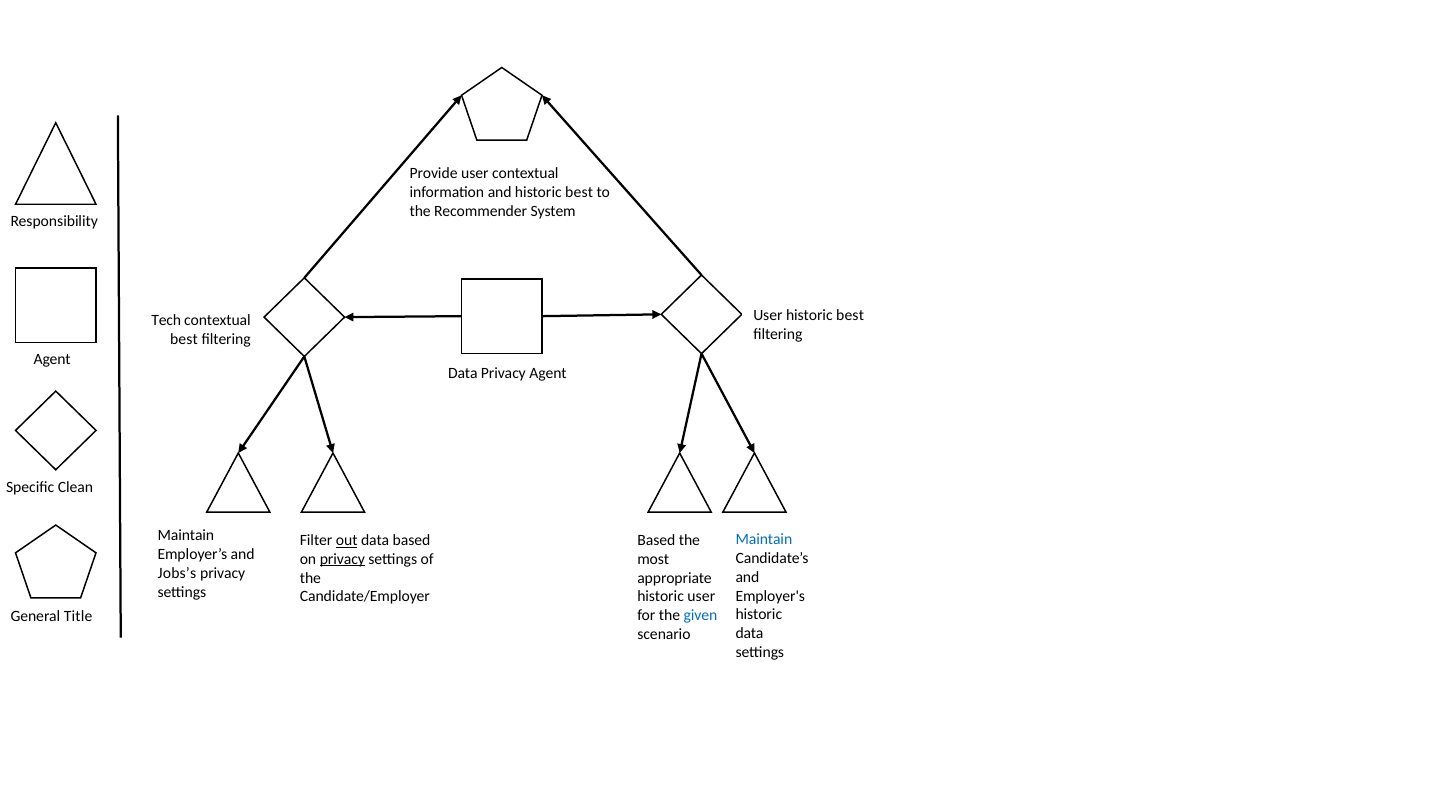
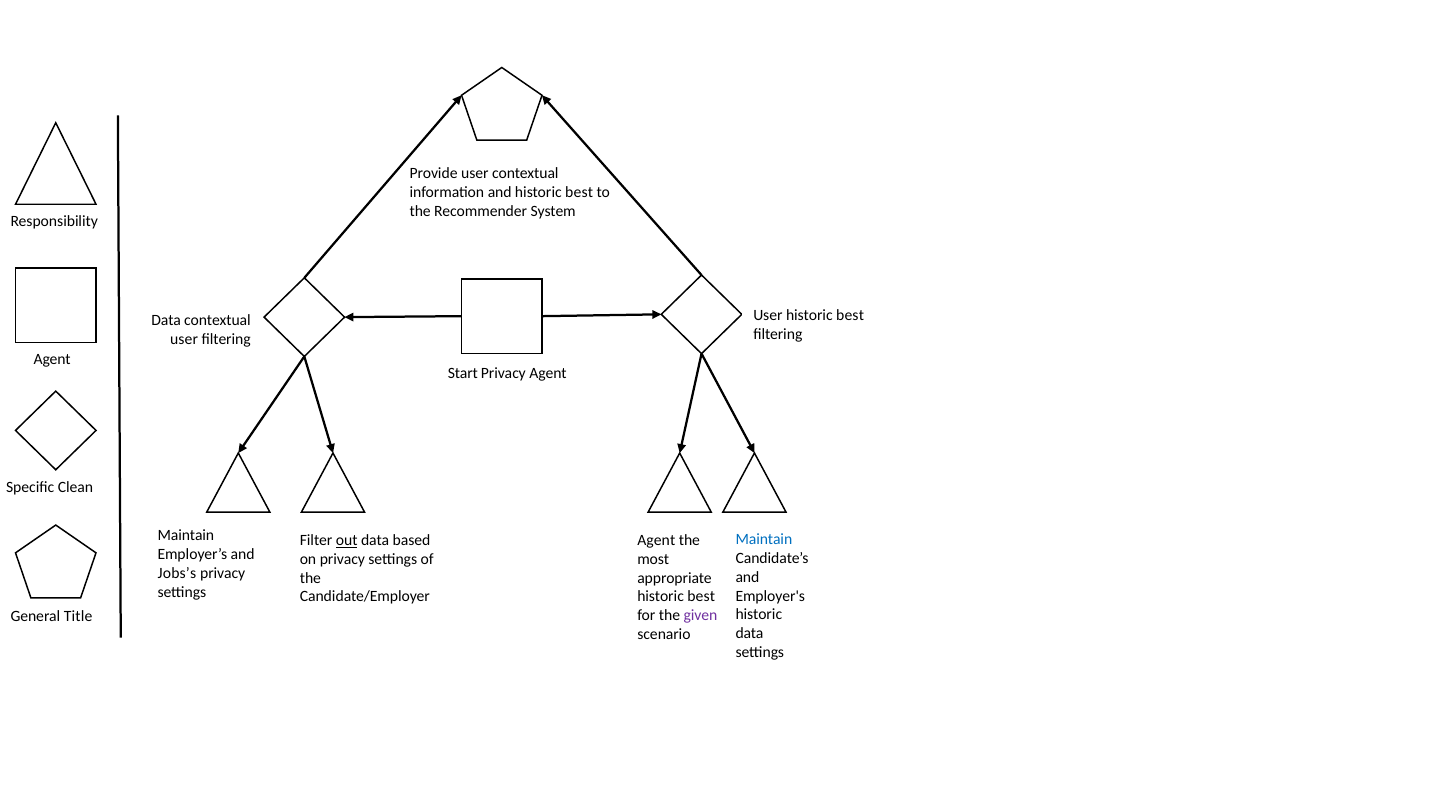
Tech: Tech -> Data (166, 320)
best: best -> user (184, 339)
Data: Data -> Start (463, 374)
Based: Based -> Agent (656, 540)
privacy underline: present -> none (342, 559)
user: user -> best (701, 597)
given colour: blue -> purple (700, 615)
